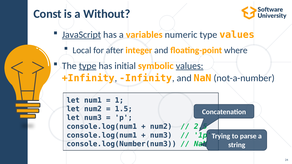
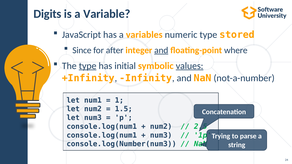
Const: Const -> Digits (48, 14)
Without: Without -> Variable (107, 14)
JavaScript underline: present -> none (81, 35)
type values: values -> stored (237, 35)
Local: Local -> Since (82, 50)
and underline: none -> present (161, 50)
